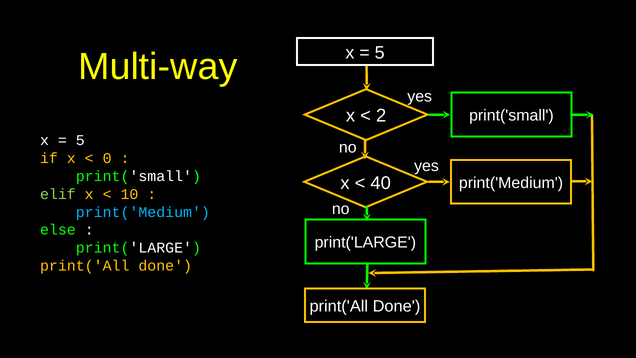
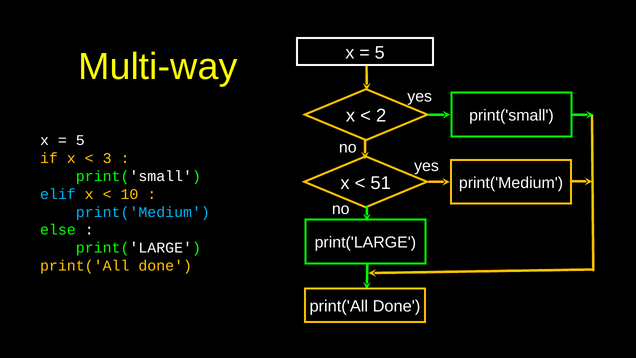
0: 0 -> 3 (107, 158)
40: 40 -> 51 (381, 183)
elif colour: light green -> light blue (58, 194)
